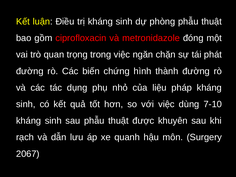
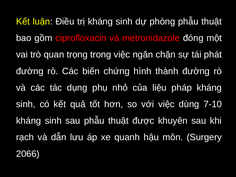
2067: 2067 -> 2066 (28, 154)
